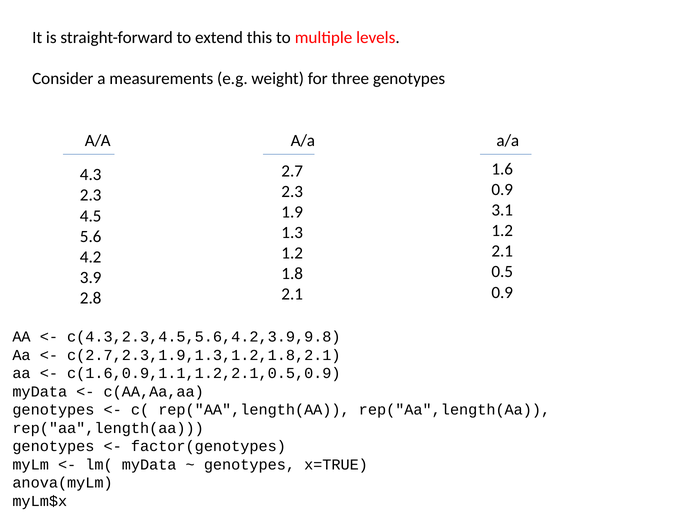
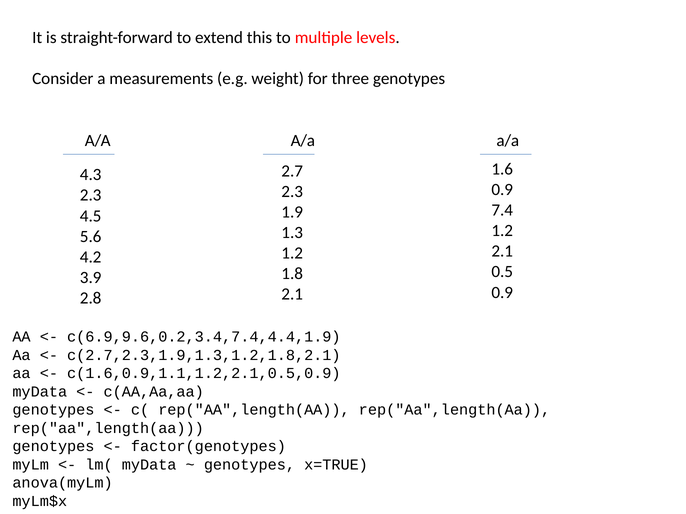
3.1: 3.1 -> 7.4 (502, 210)
c(4.3,2.3,4.5,5.6,4.2,3.9,9.8: c(4.3,2.3,4.5,5.6,4.2,3.9,9.8 -> c(6.9,9.6,0.2,3.4,7.4,4.4,1.9 (204, 337)
